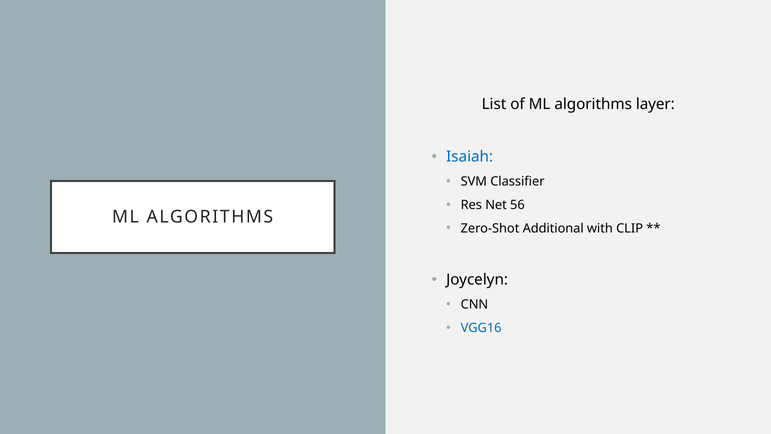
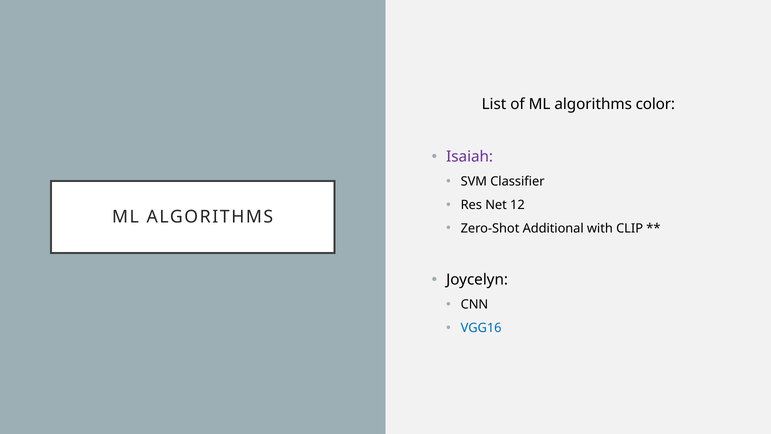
layer: layer -> color (655, 104)
Isaiah colour: blue -> purple (470, 157)
56: 56 -> 12 (517, 205)
